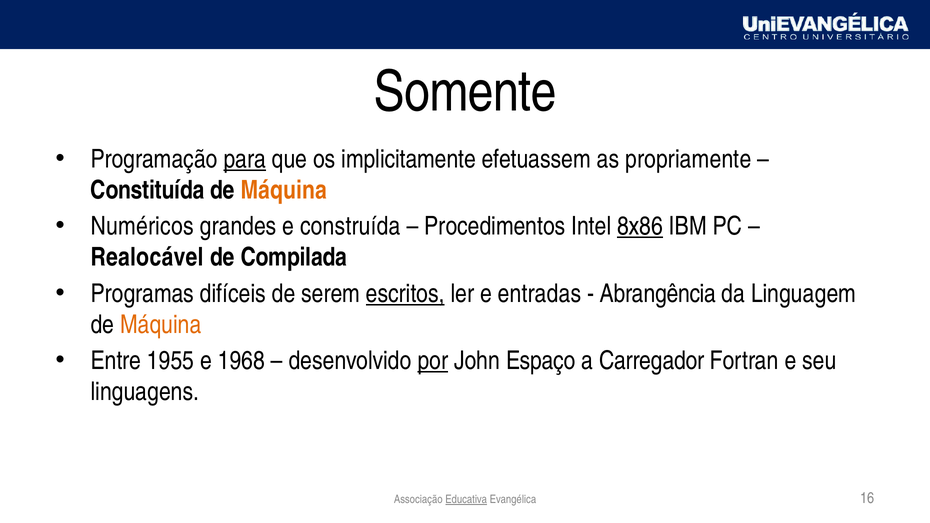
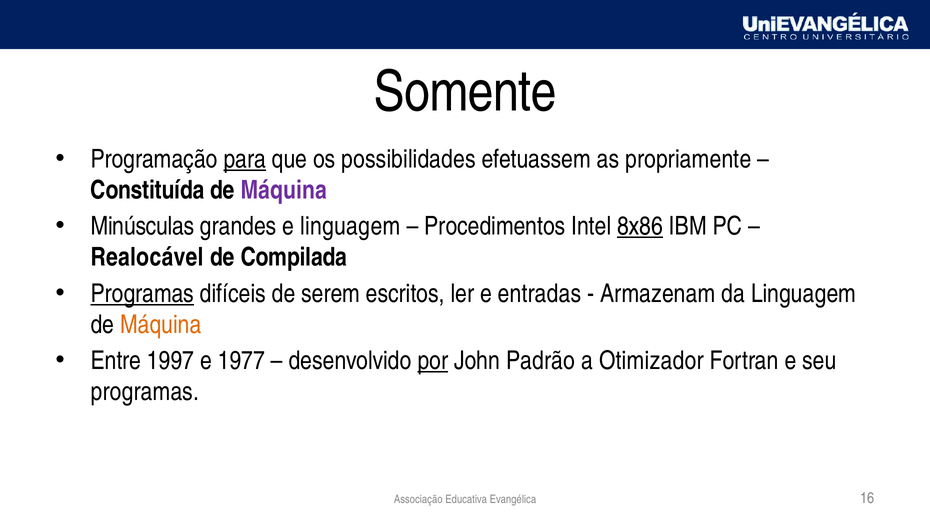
implicitamente: implicitamente -> possibilidades (409, 159)
Máquina colour: orange -> purple (284, 190)
Numéricos: Numéricos -> Minúsculas (142, 226)
e construída: construída -> linguagem (350, 226)
Programas underline: none -> present (142, 294)
escritos underline: present -> none (405, 294)
Abrangência: Abrangência -> Armazenam (658, 294)
1955: 1955 -> 1997 (171, 361)
1968: 1968 -> 1977 (241, 361)
Espaço: Espaço -> Padrão (541, 361)
Carregador: Carregador -> Otimizador (651, 361)
linguagens: linguagens -> programas (145, 392)
Educativa underline: present -> none (466, 500)
